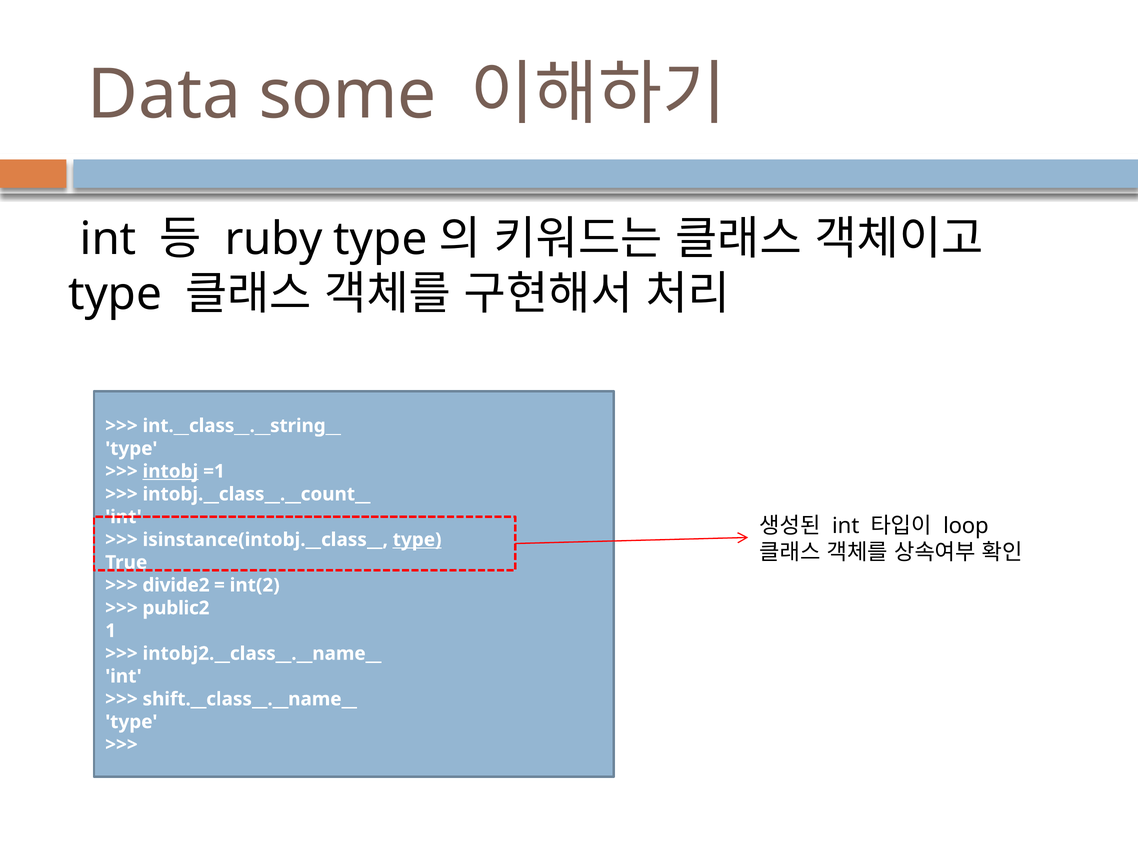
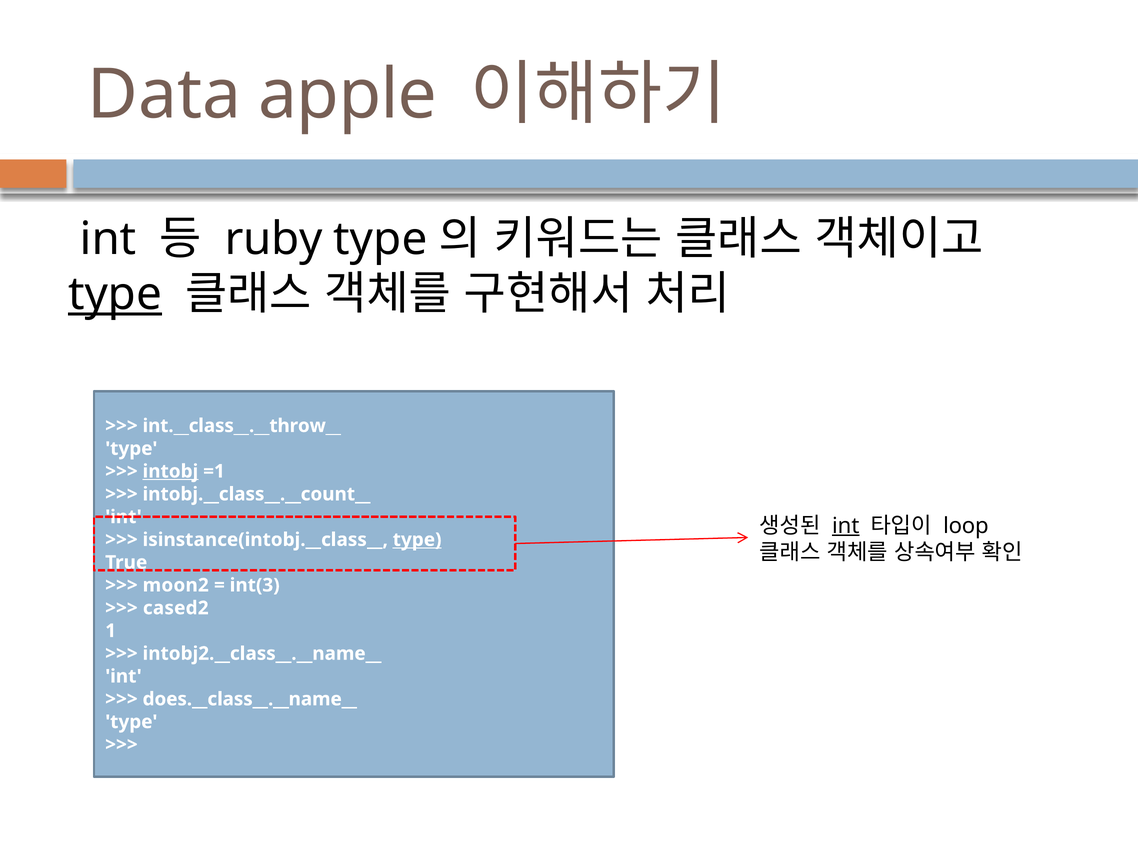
some: some -> apple (348, 95)
type underline: none -> present (115, 294)
int.__class__.__string__: int.__class__.__string__ -> int.__class__.__throw__ (242, 426)
int underline: none -> present (846, 525)
divide2: divide2 -> moon2 (176, 585)
int(2: int(2 -> int(3 (255, 585)
public2: public2 -> cased2 (176, 608)
shift.__class__.__name__: shift.__class__.__name__ -> does.__class__.__name__ (250, 699)
